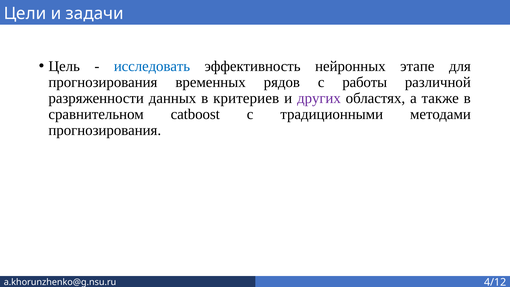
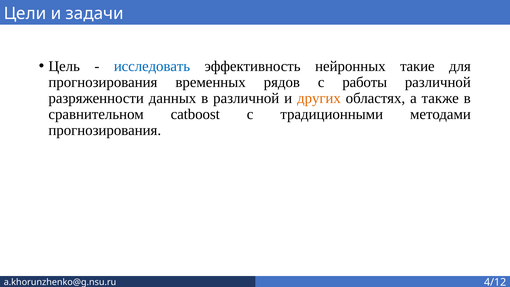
этапе: этапе -> такие (417, 66)
в критериев: критериев -> различной (246, 98)
других colour: purple -> orange (319, 98)
